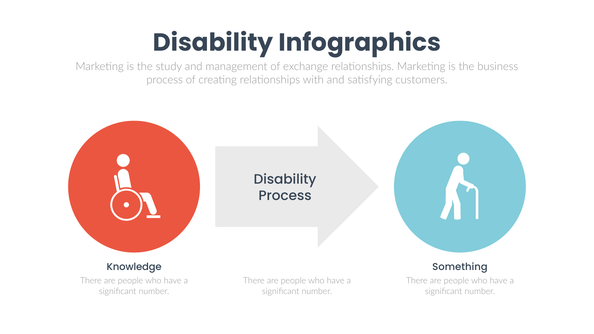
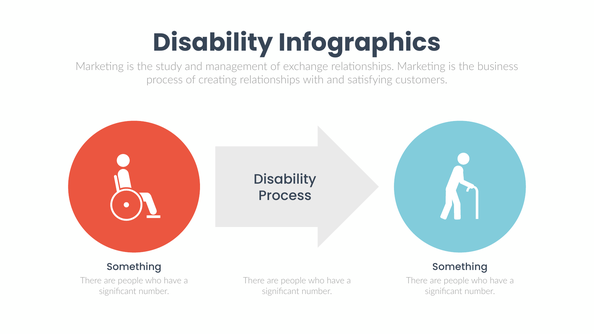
Knowledge: Knowledge -> Something (134, 267)
